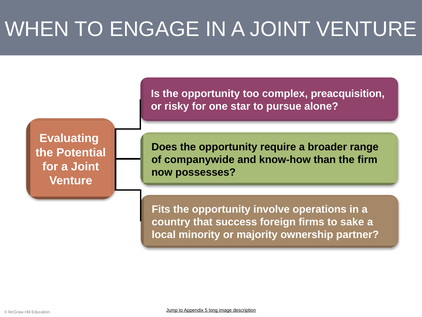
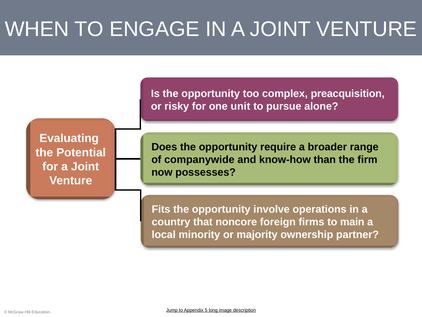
star: star -> unit (240, 106)
success: success -> noncore (236, 222)
sake: sake -> main (352, 222)
